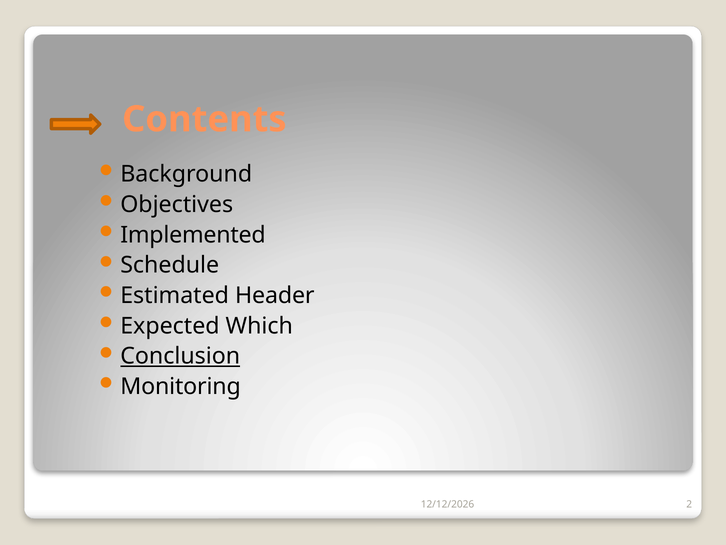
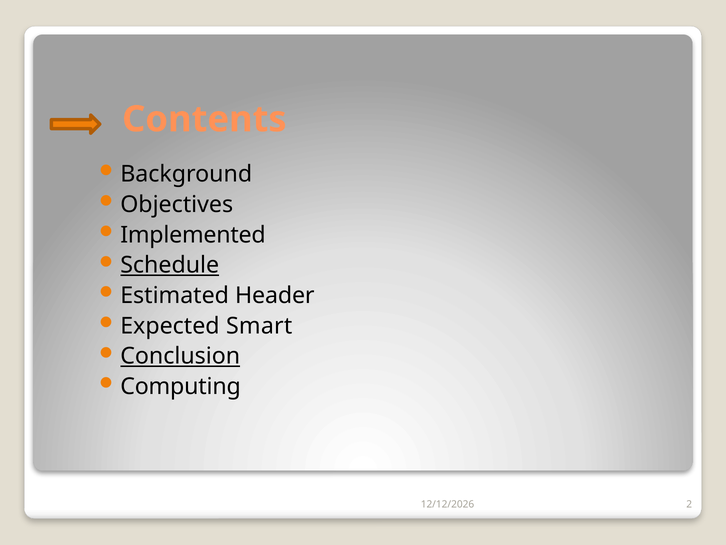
Schedule underline: none -> present (170, 265)
Which: Which -> Smart (259, 326)
Monitoring: Monitoring -> Computing (181, 386)
